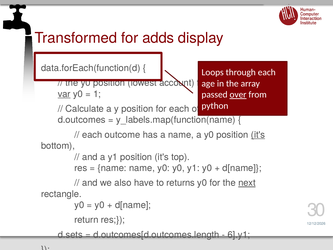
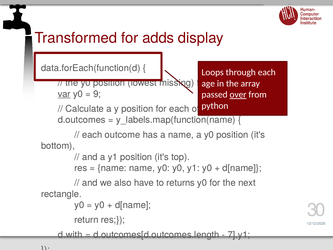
account: account -> missing (177, 83)
1: 1 -> 9 (97, 94)
it's underline: present -> none (258, 135)
next underline: present -> none (247, 183)
d.sets: d.sets -> d.with (70, 235)
6].y1: 6].y1 -> 7].y1 (239, 235)
